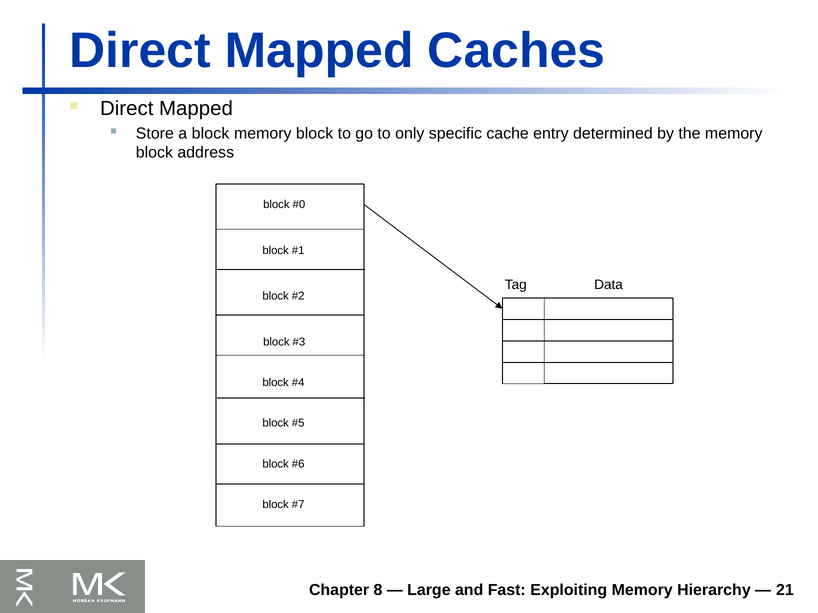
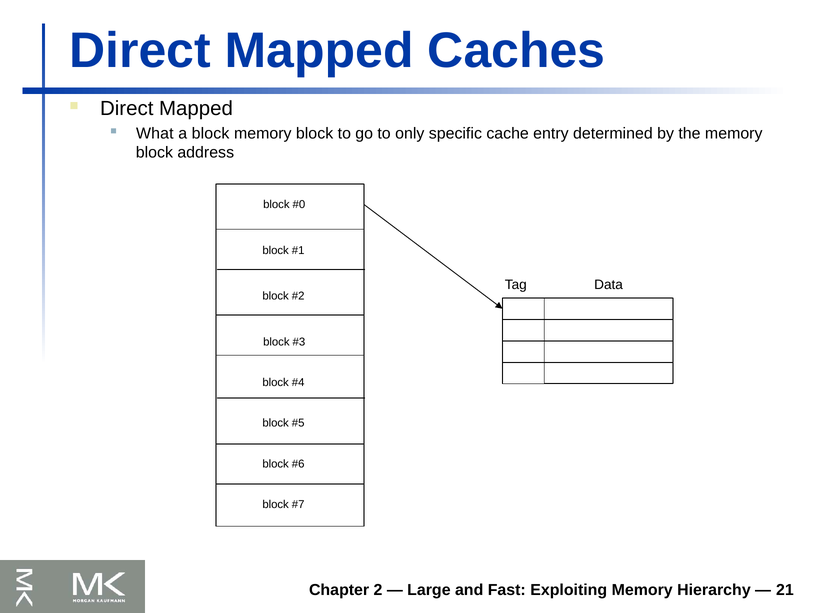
Store: Store -> What (155, 133)
8: 8 -> 2 (378, 590)
